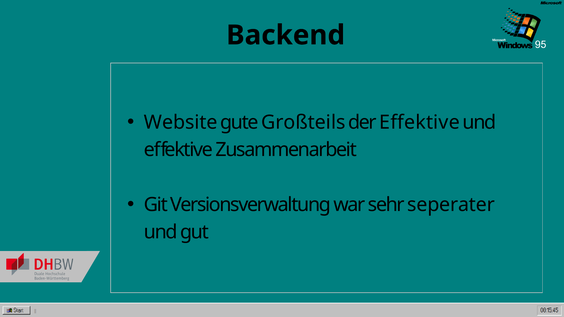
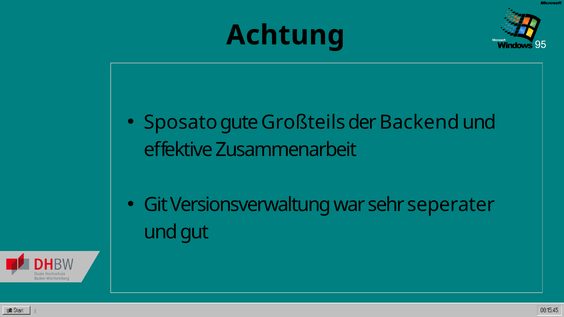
Backend: Backend -> Achtung (285, 35)
Website: Website -> Sposato (181, 123)
der Effektive: Effektive -> Backend (420, 123)
